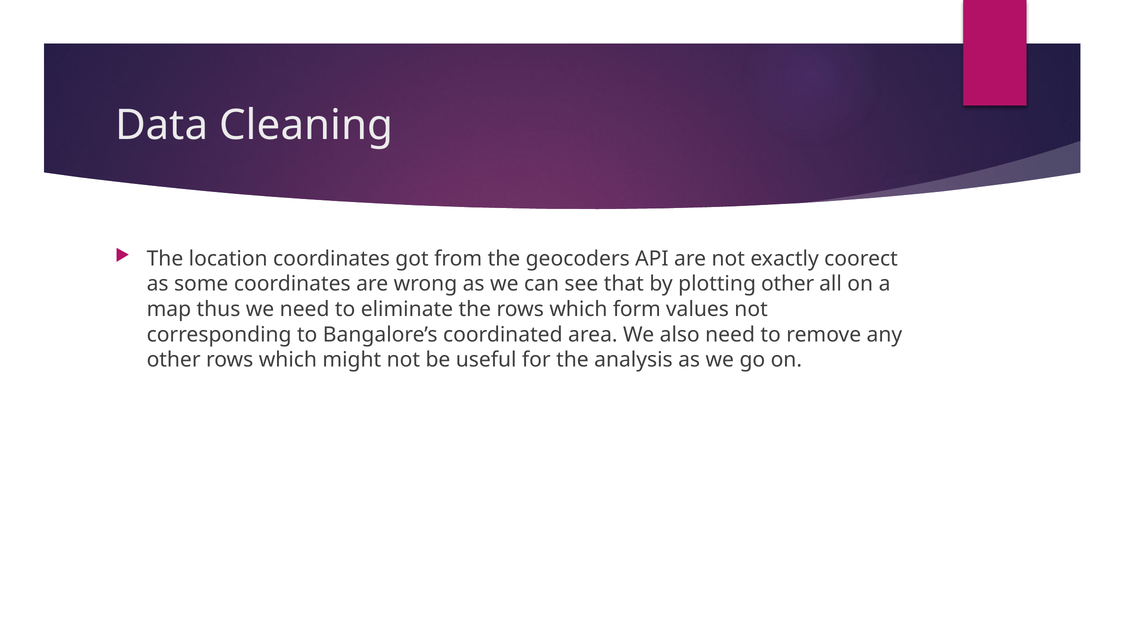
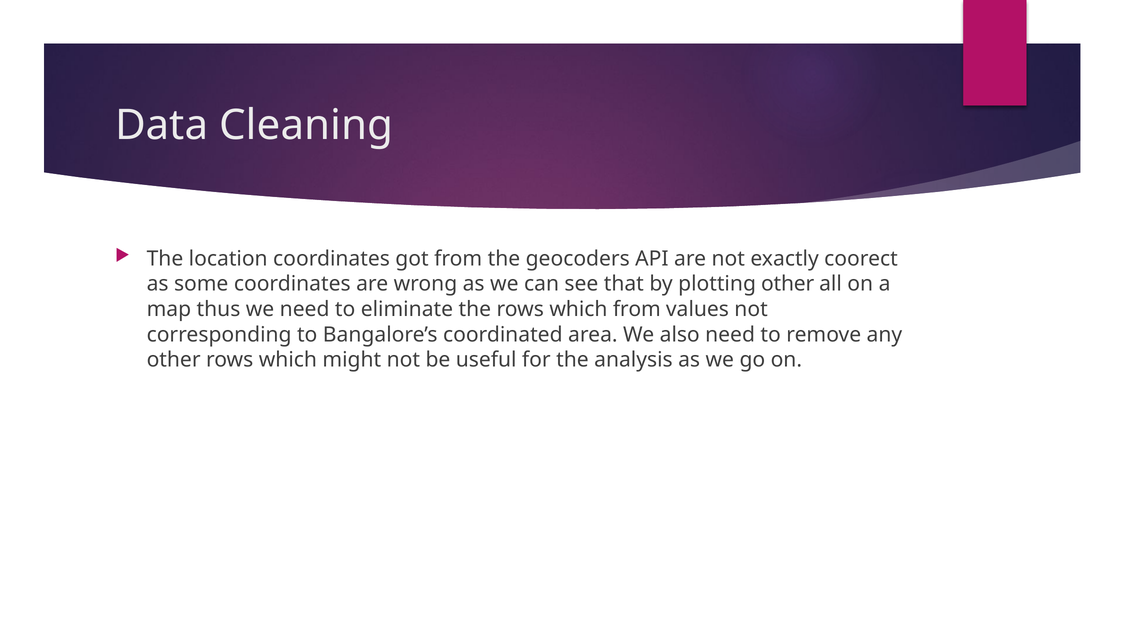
which form: form -> from (637, 309)
